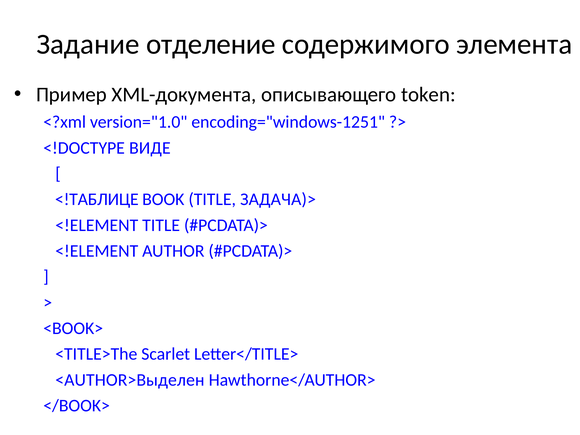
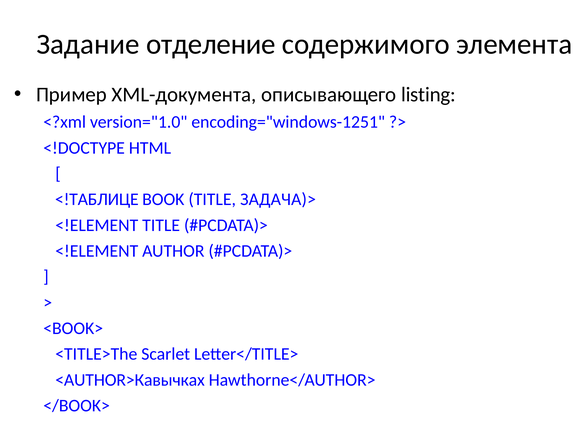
token: token -> listing (428, 95)
ВИДЕ: ВИДЕ -> HTML (150, 148)
<AUTHOR>Выделен: <AUTHOR>Выделен -> <AUTHOR>Кавычках (130, 380)
